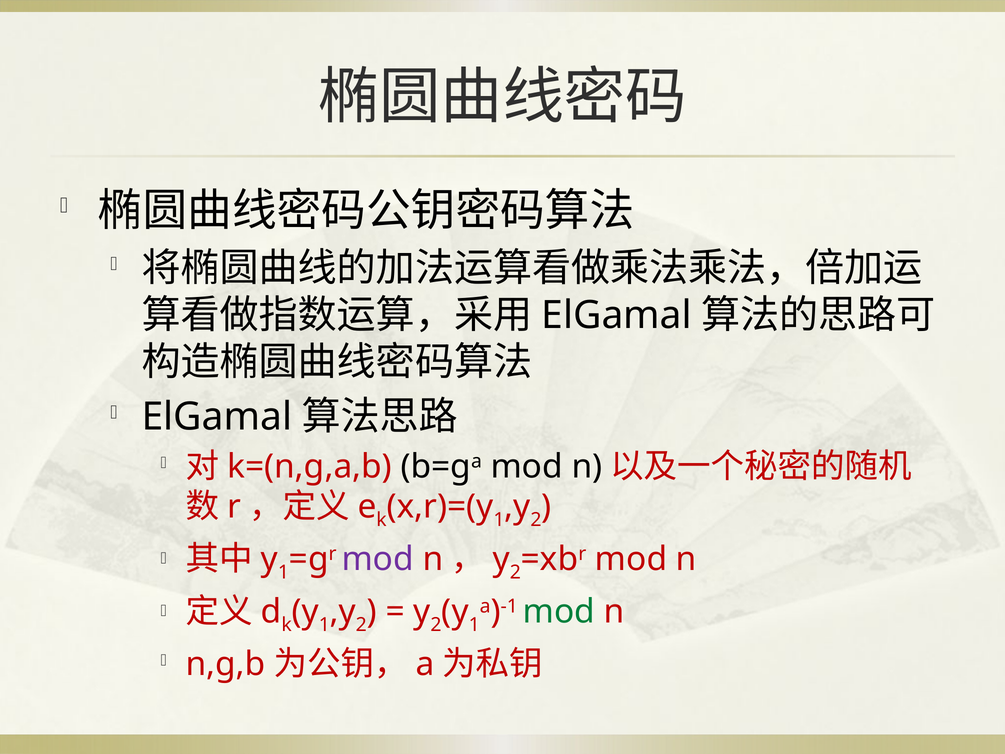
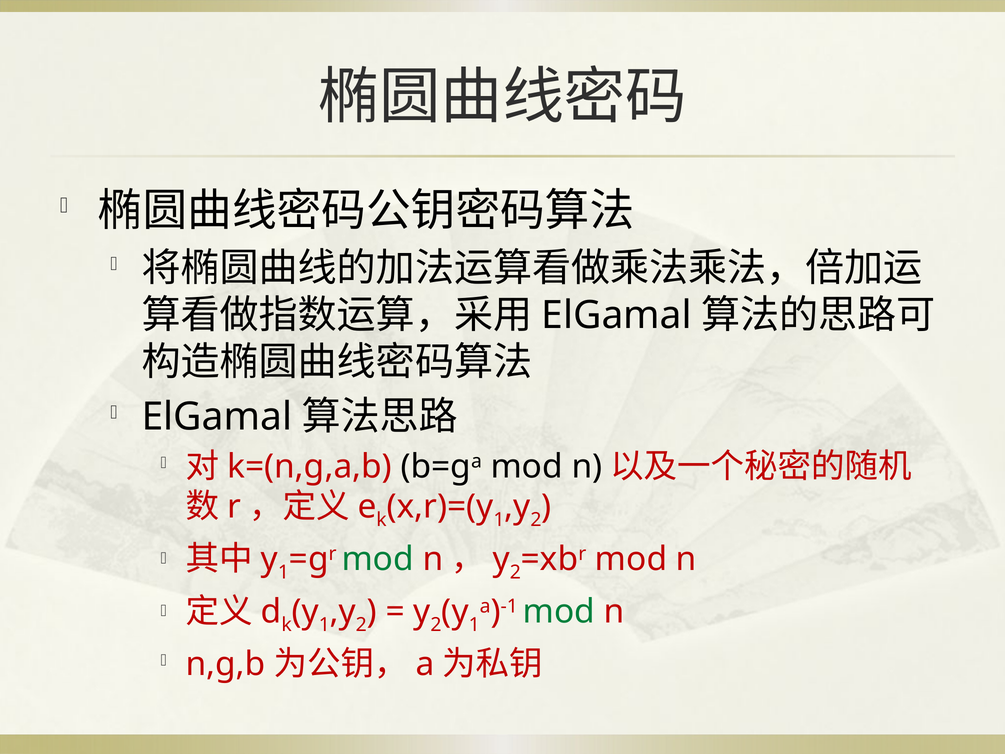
mod colour: purple -> green (378, 559)
